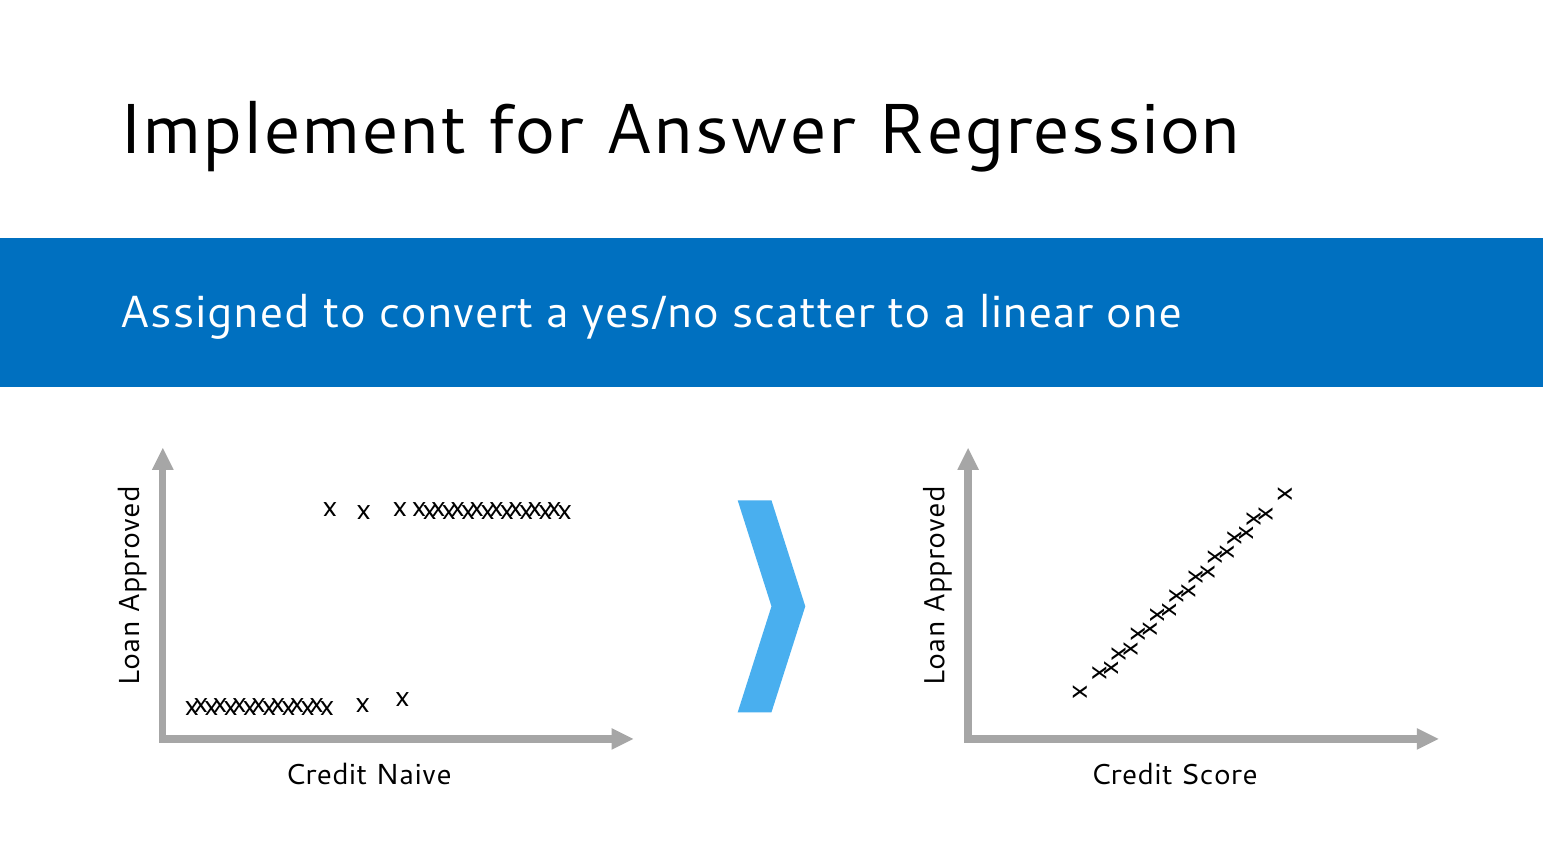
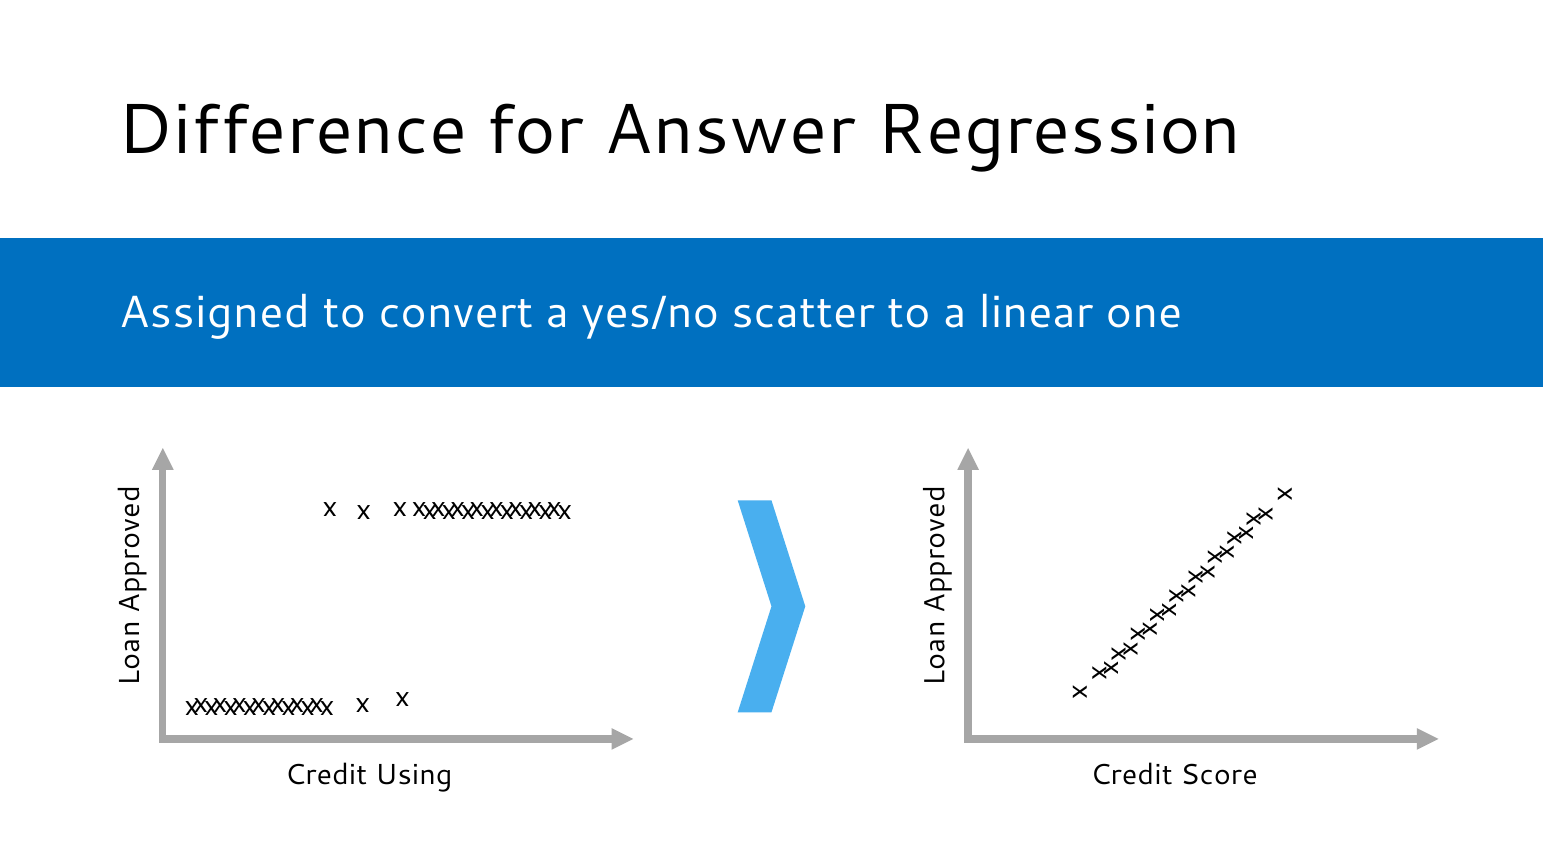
Implement: Implement -> Difference (292, 130)
Naive: Naive -> Using (414, 775)
